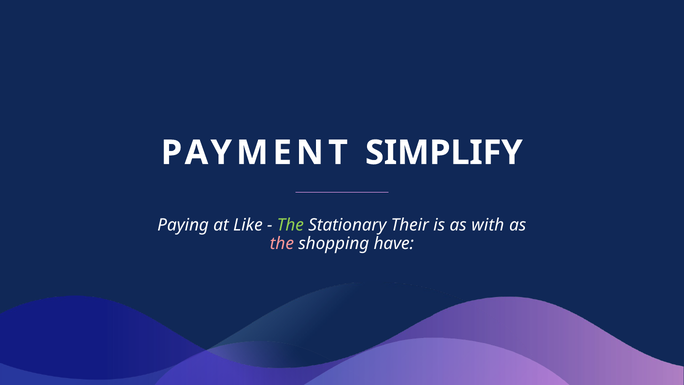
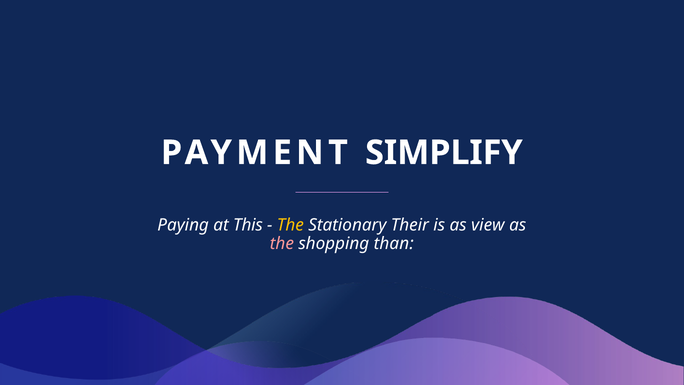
Like: Like -> This (248, 225)
The colour: light green -> yellow (290, 225)
with: with -> view (488, 225)
have: have -> than (394, 244)
